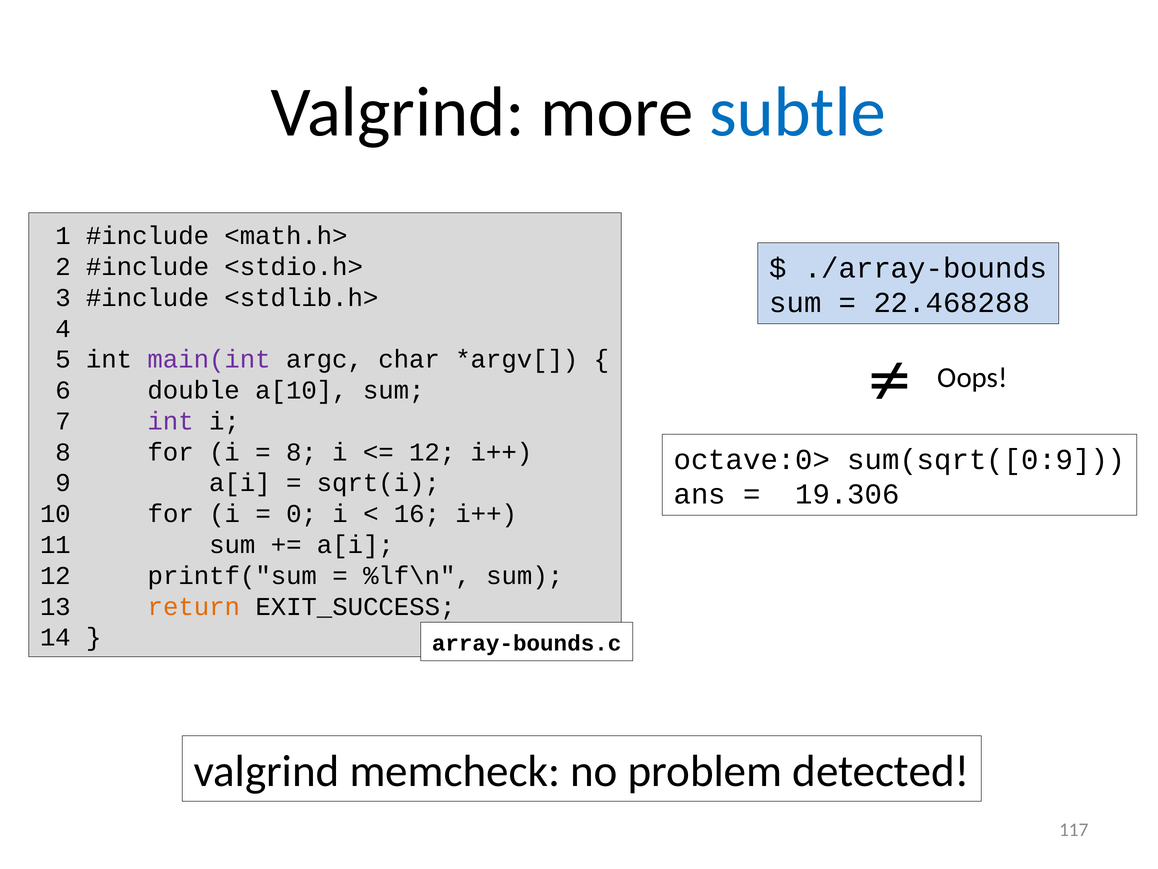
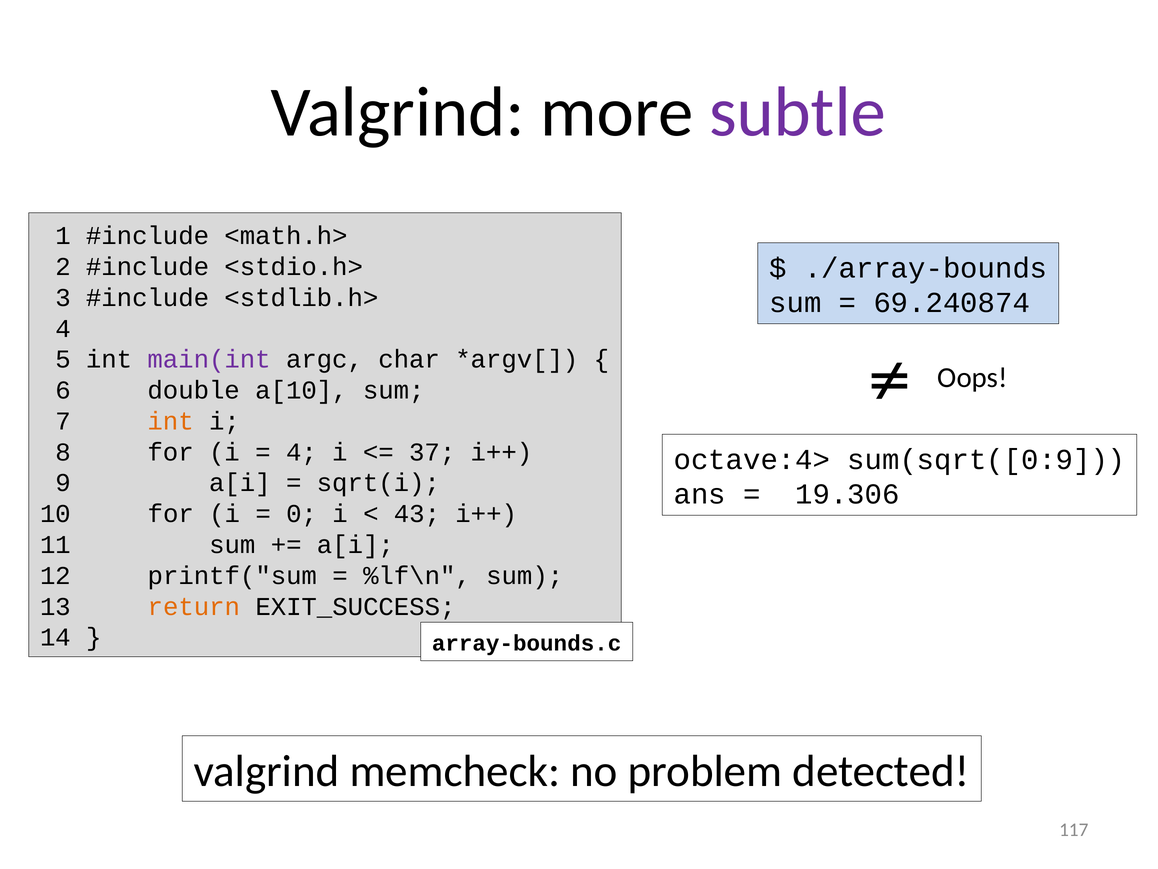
subtle colour: blue -> purple (798, 112)
22.468288: 22.468288 -> 69.240874 (952, 303)
int colour: purple -> orange (171, 421)
8: 8 -> 4 (301, 452)
12: 12 -> 37 (432, 452)
octave:0>: octave:0> -> octave:4> (752, 459)
16: 16 -> 43 (417, 514)
